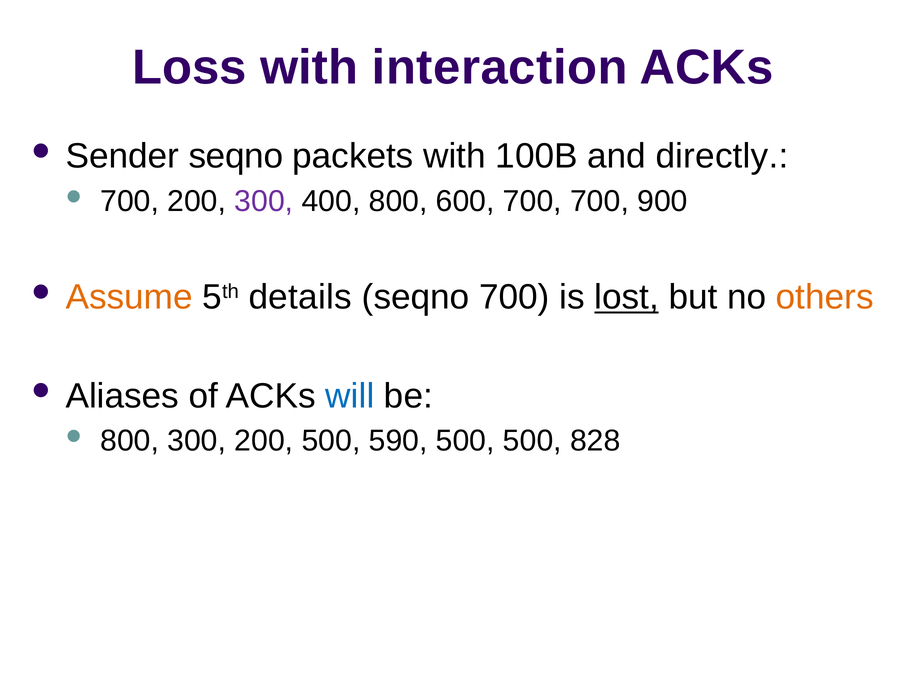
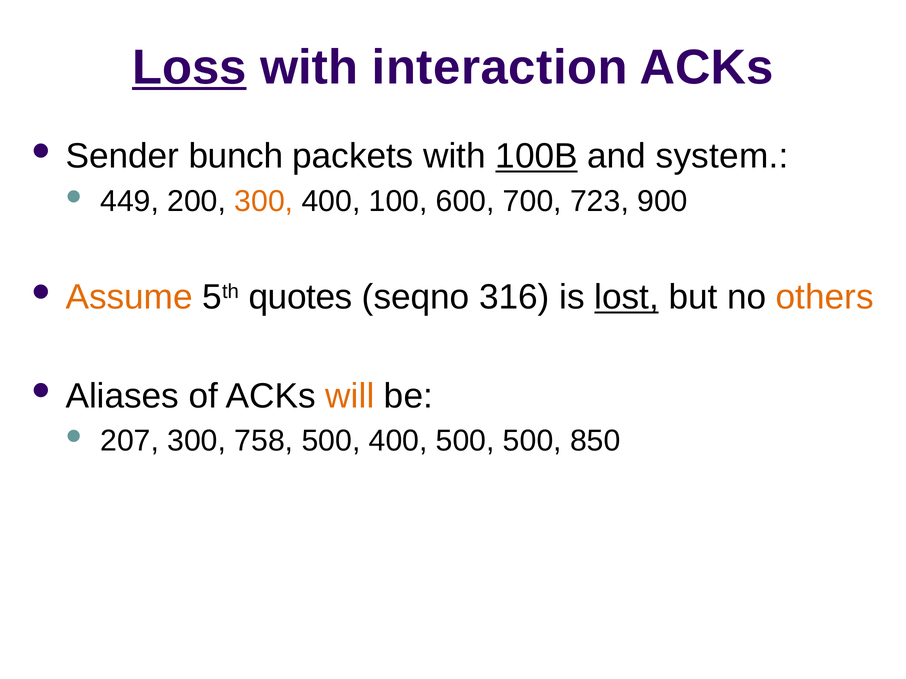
Loss underline: none -> present (189, 68)
Sender seqno: seqno -> bunch (236, 156)
100B underline: none -> present (537, 156)
directly: directly -> system (722, 156)
700: 700 -> 449 (130, 201)
300 colour: purple -> orange (264, 201)
400 800: 800 -> 100 (398, 201)
700 700: 700 -> 723 (600, 201)
details: details -> quotes (301, 297)
seqno 700: 700 -> 316 (514, 297)
will colour: blue -> orange (350, 396)
800: 800 -> 207 (130, 441)
300 200: 200 -> 758 (264, 441)
500 590: 590 -> 400 (398, 441)
828: 828 -> 850 (595, 441)
